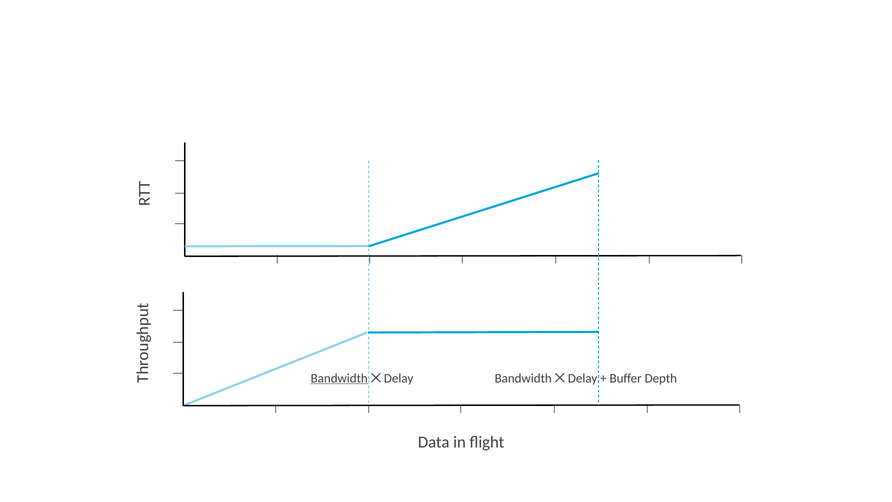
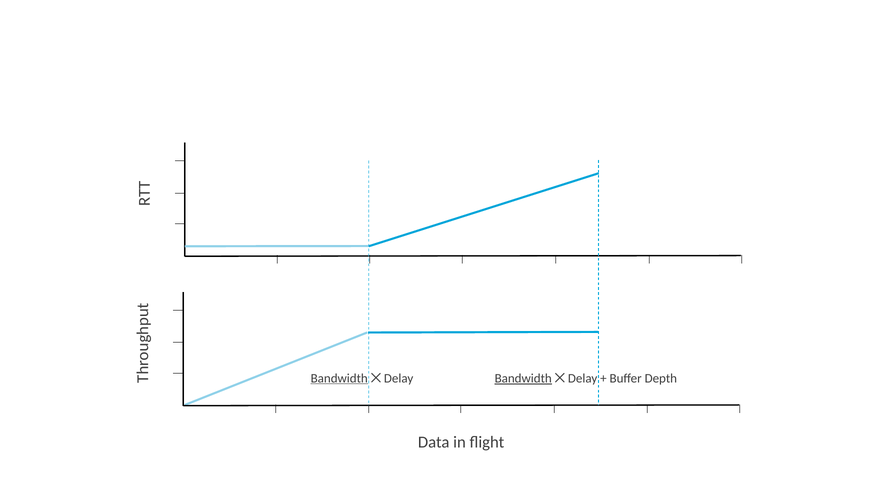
Bandwidth underline: none -> present (523, 378)
